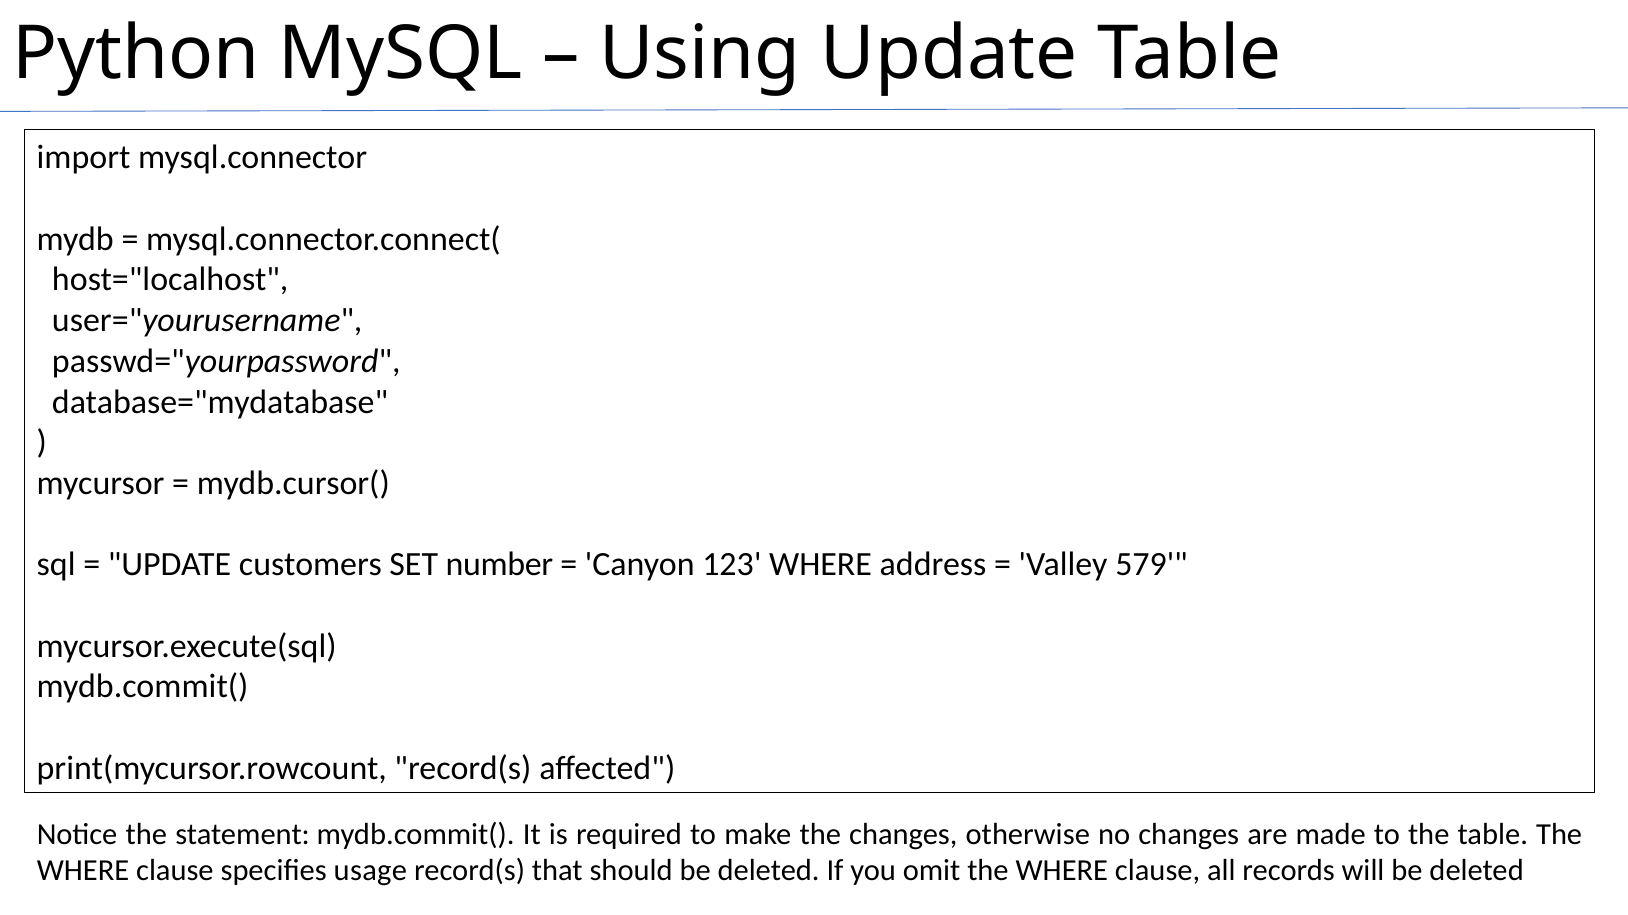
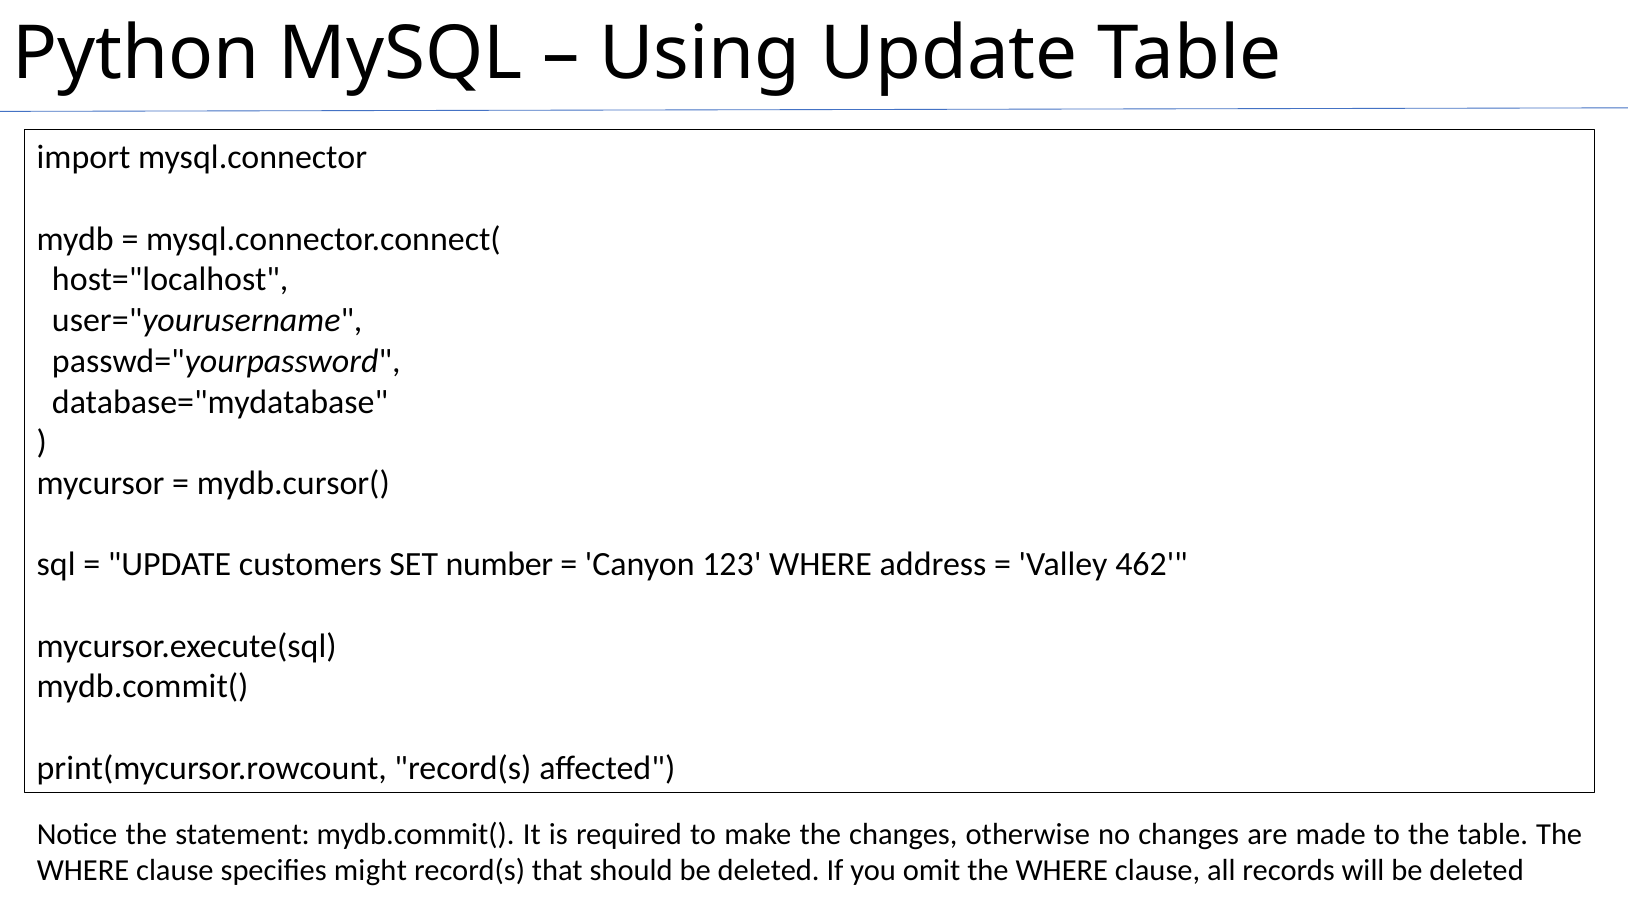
579: 579 -> 462 (1152, 565)
usage: usage -> might (370, 871)
